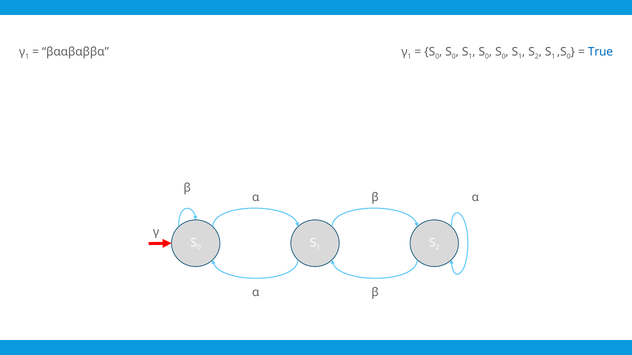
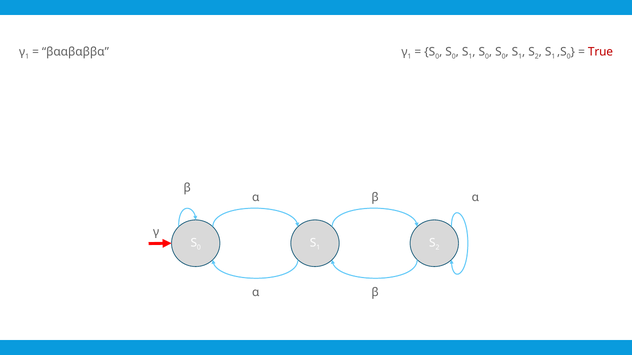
True colour: blue -> red (600, 52)
